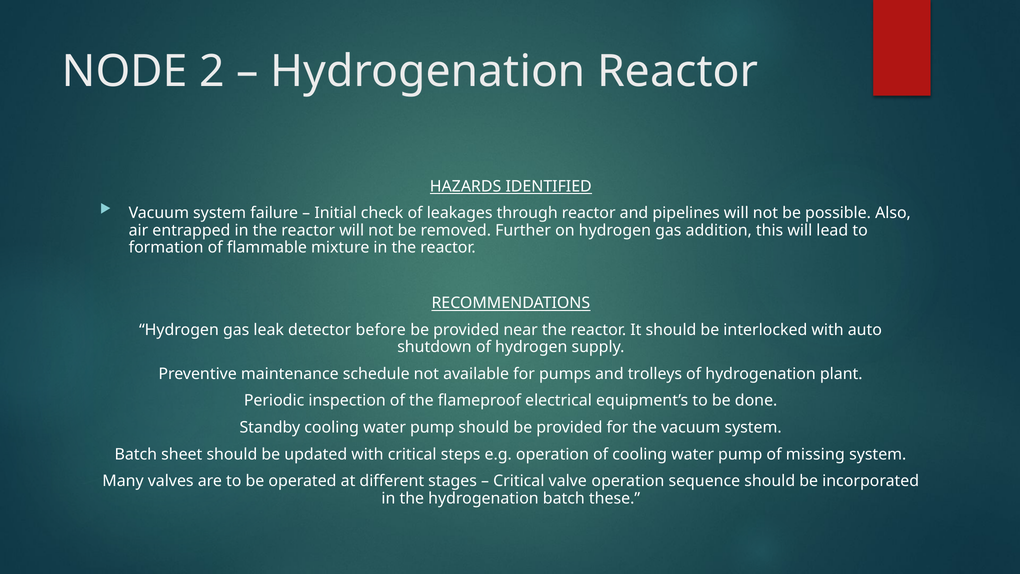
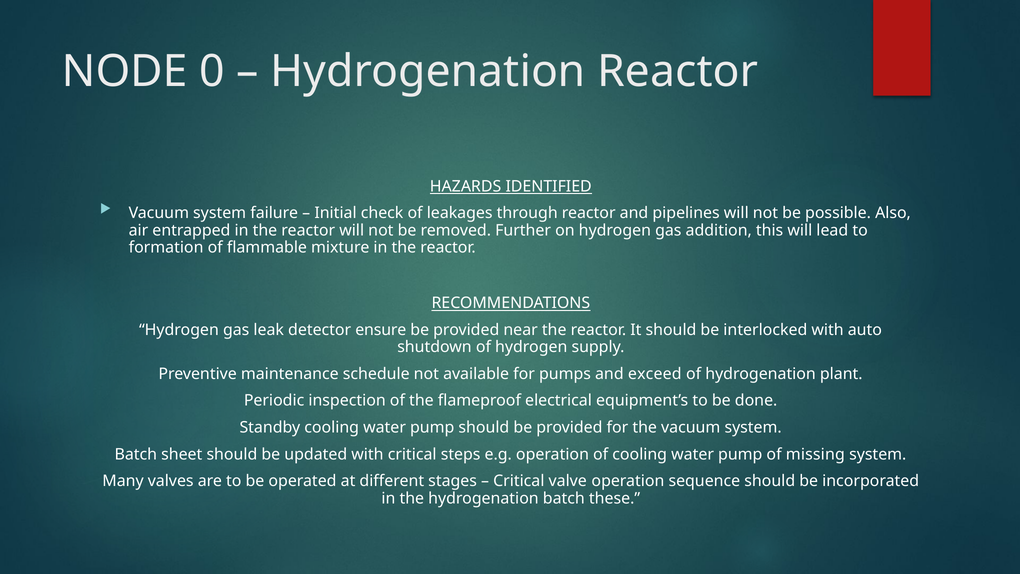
2: 2 -> 0 (212, 72)
before: before -> ensure (381, 330)
trolleys: trolleys -> exceed (655, 374)
